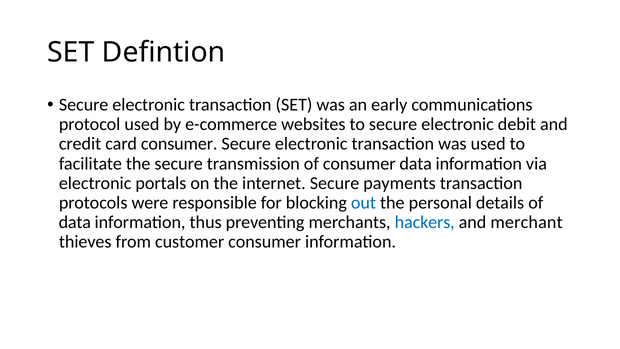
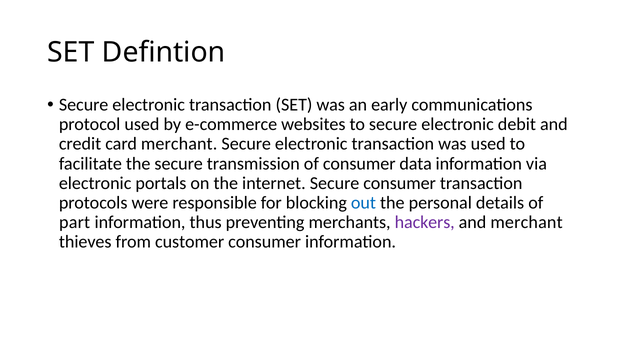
card consumer: consumer -> merchant (179, 144)
Secure payments: payments -> consumer (400, 183)
data: data -> part (75, 222)
hackers colour: blue -> purple (425, 222)
